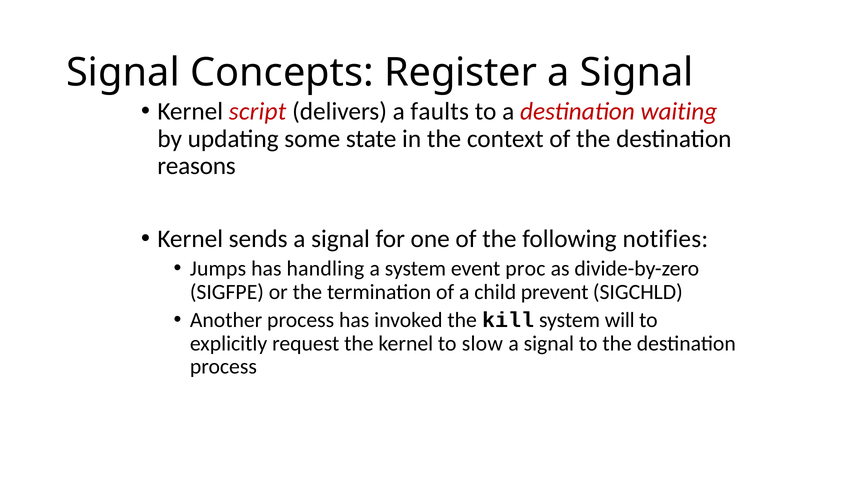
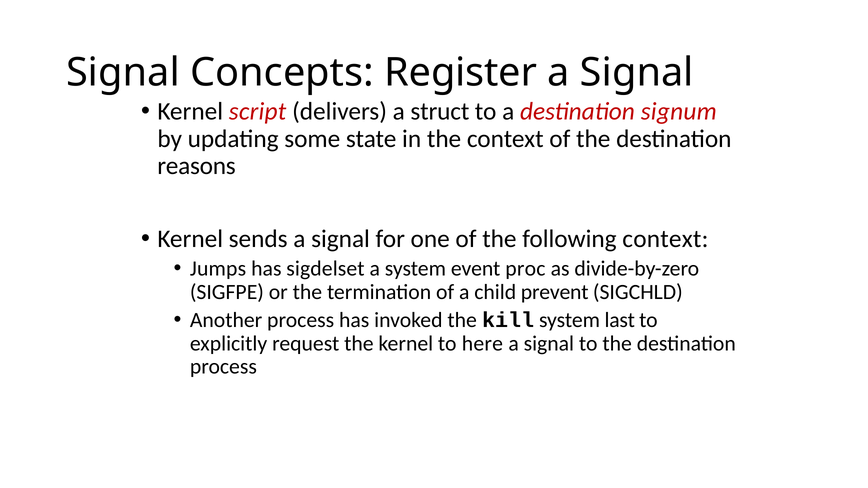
faults: faults -> struct (440, 111)
waiting: waiting -> signum (679, 111)
following notifies: notifies -> context (665, 239)
handling: handling -> sigdelset (325, 269)
will: will -> last (620, 320)
slow: slow -> here (482, 344)
